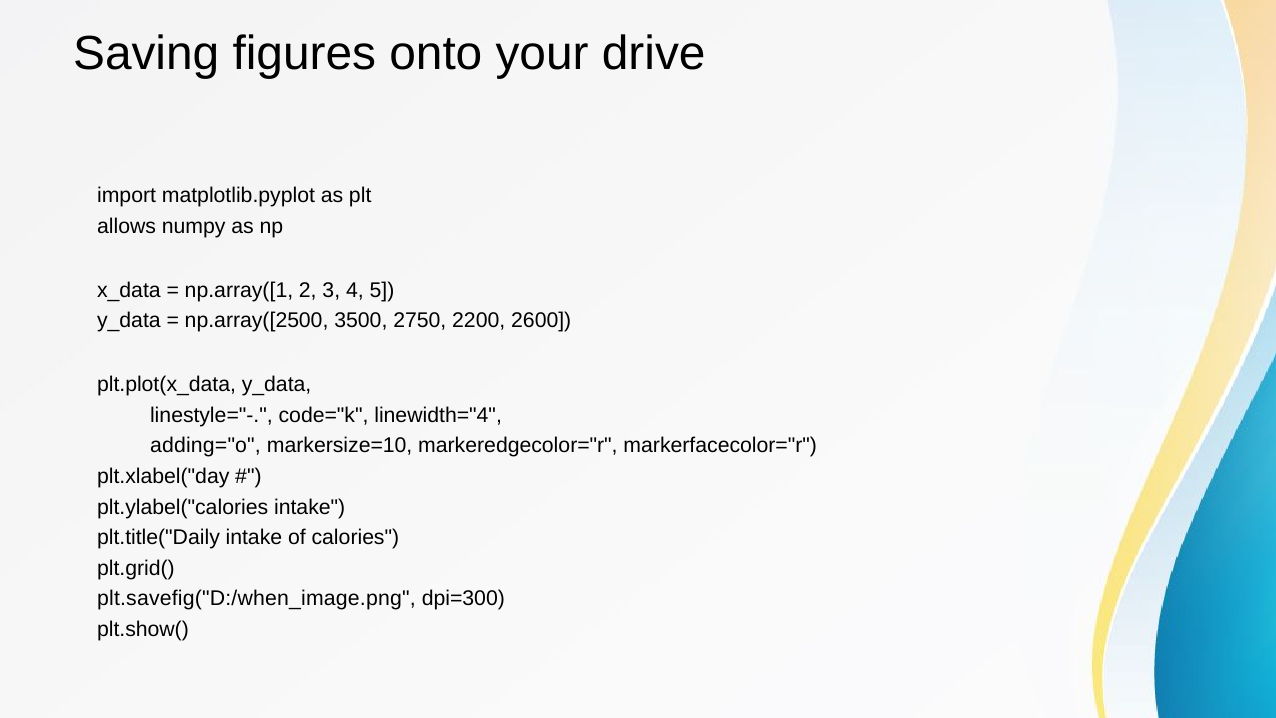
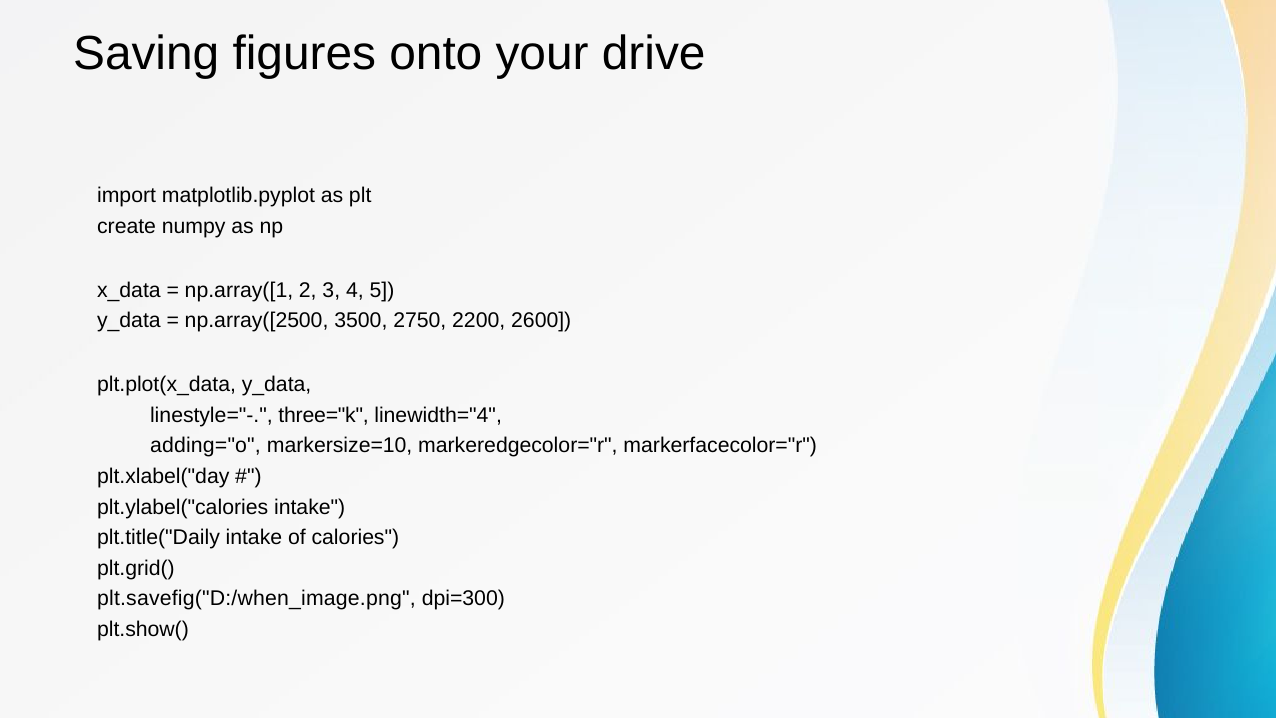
allows: allows -> create (127, 226)
code="k: code="k -> three="k (324, 415)
